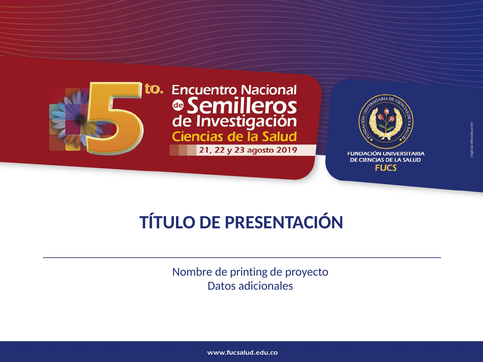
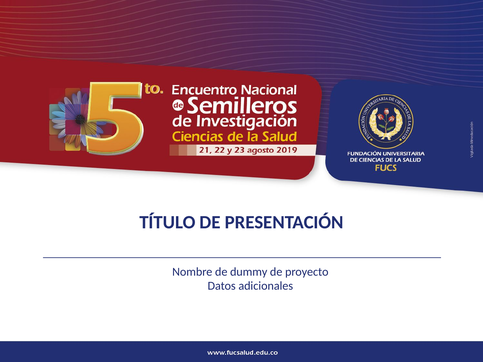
printing: printing -> dummy (249, 272)
